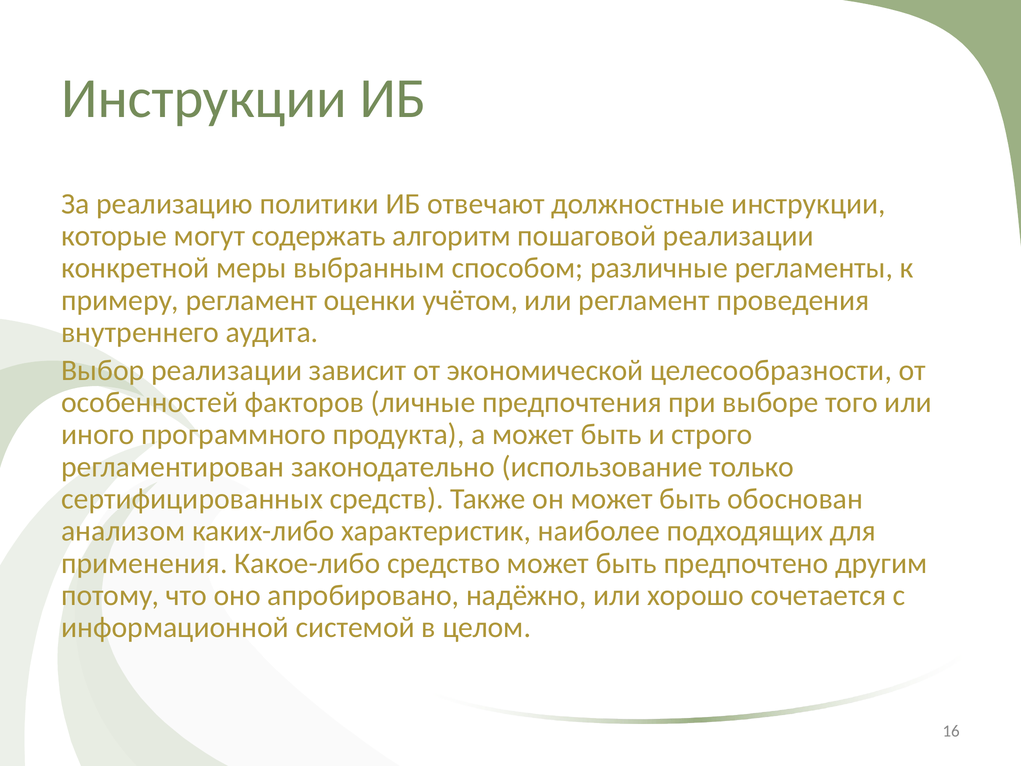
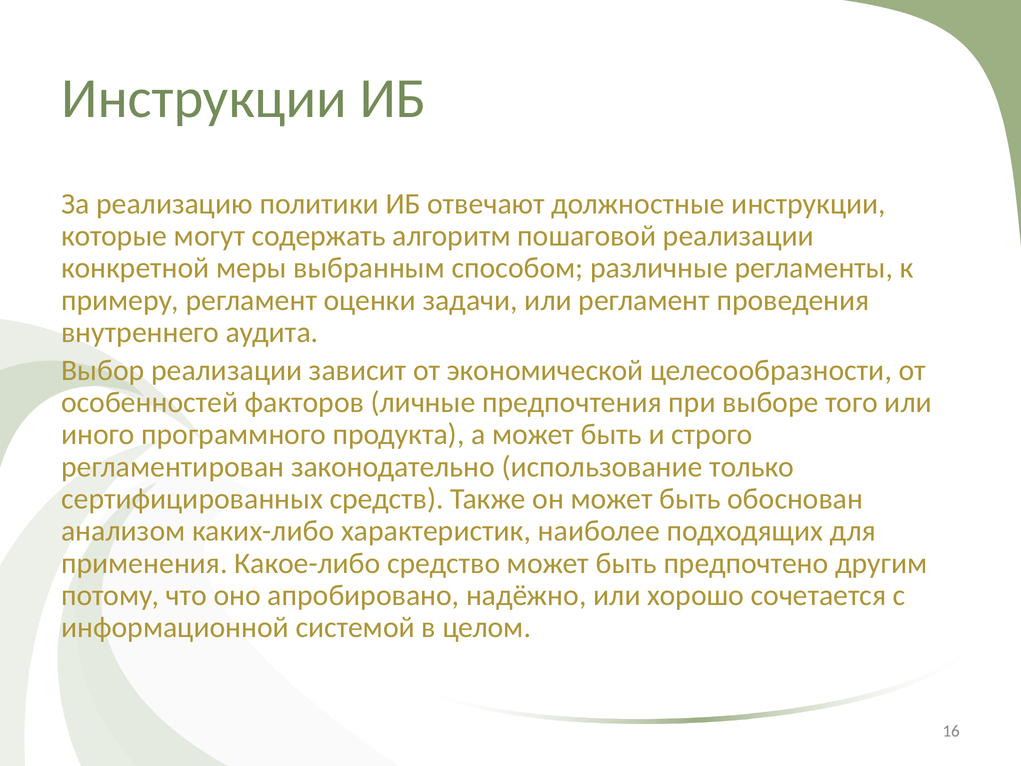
учётом: учётом -> задачи (470, 300)
